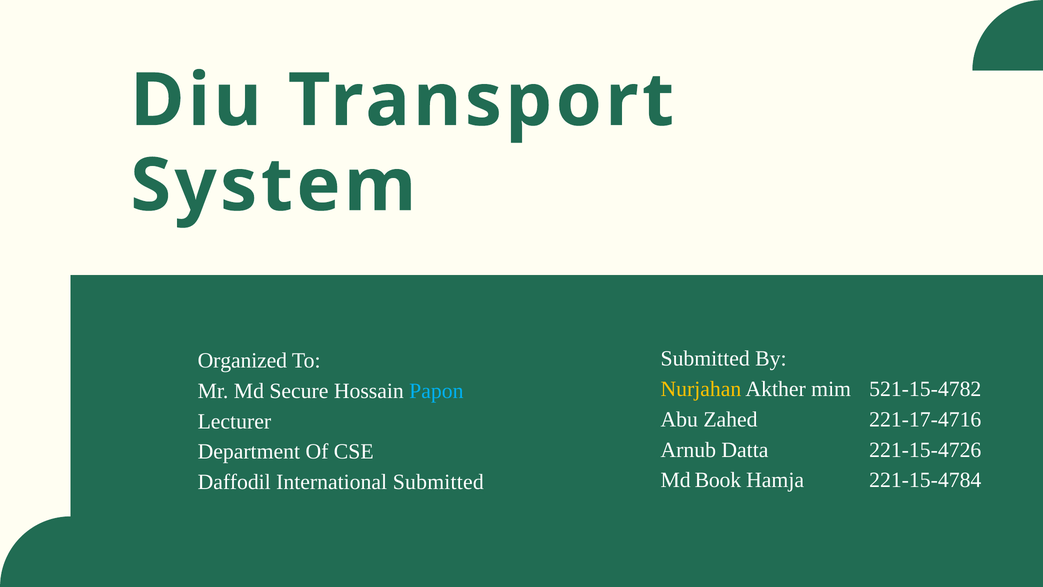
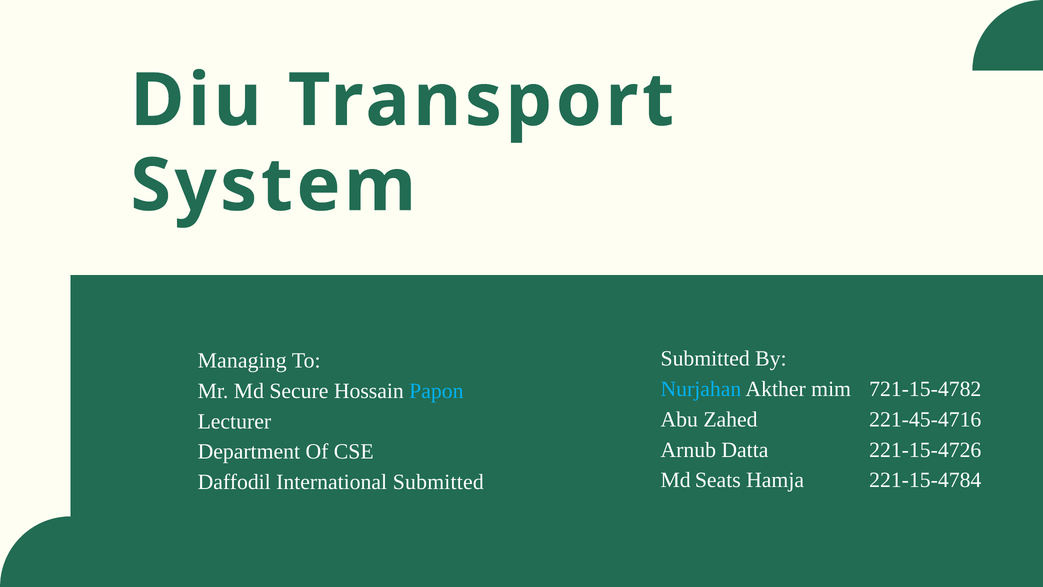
Organized: Organized -> Managing (242, 360)
Nurjahan colour: yellow -> light blue (701, 389)
521-15-4782: 521-15-4782 -> 721-15-4782 (925, 389)
221-17-4716: 221-17-4716 -> 221-45-4716 (925, 419)
Book: Book -> Seats (718, 480)
